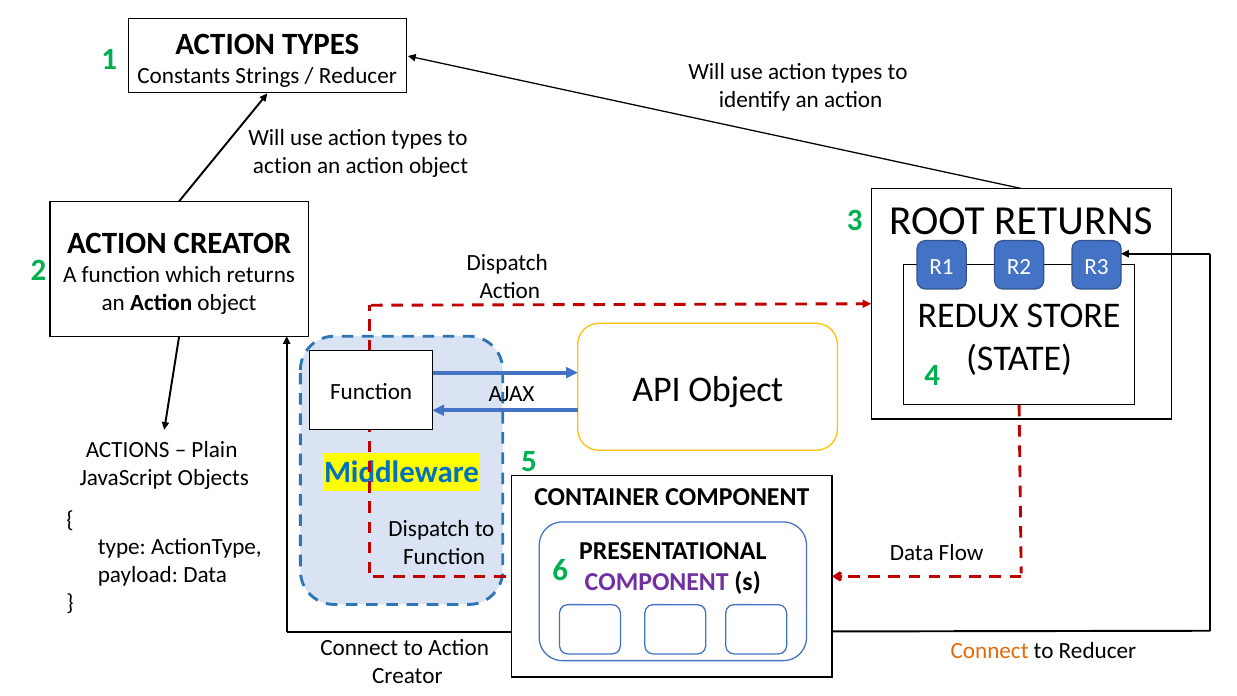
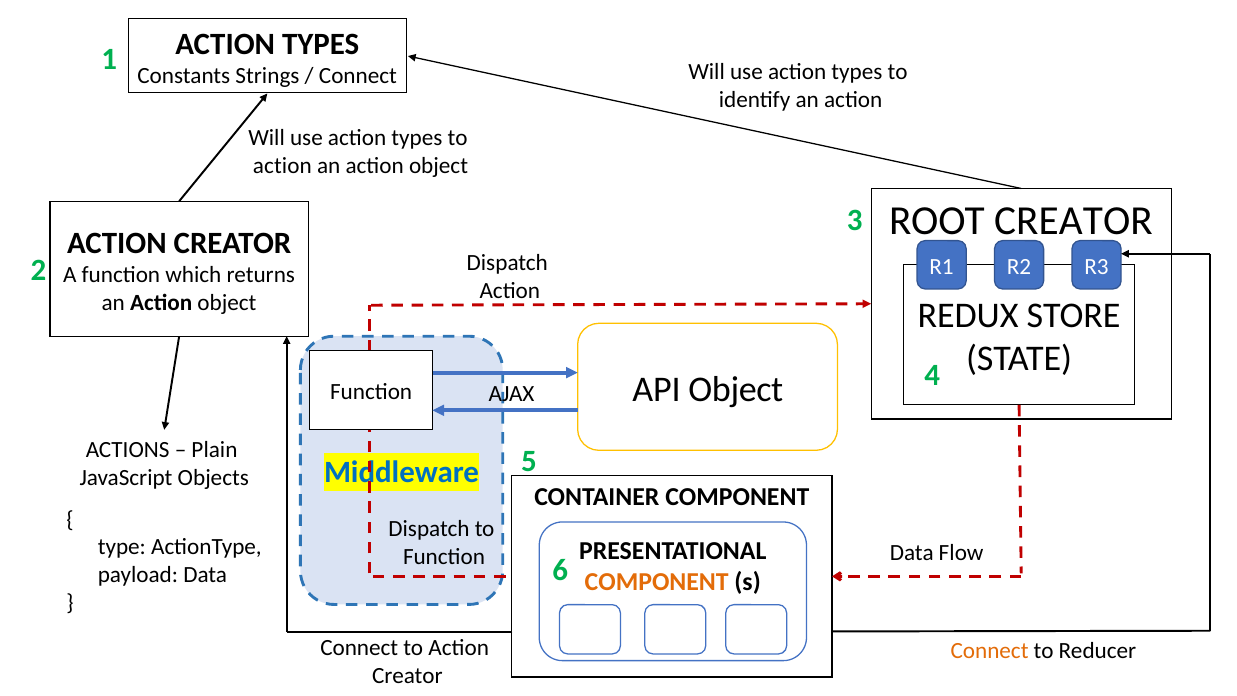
Reducer: Reducer -> Connect (358, 76)
ROOT RETURNS: RETURNS -> CREATOR (1073, 221)
COMPONENT colour: purple -> orange (657, 581)
